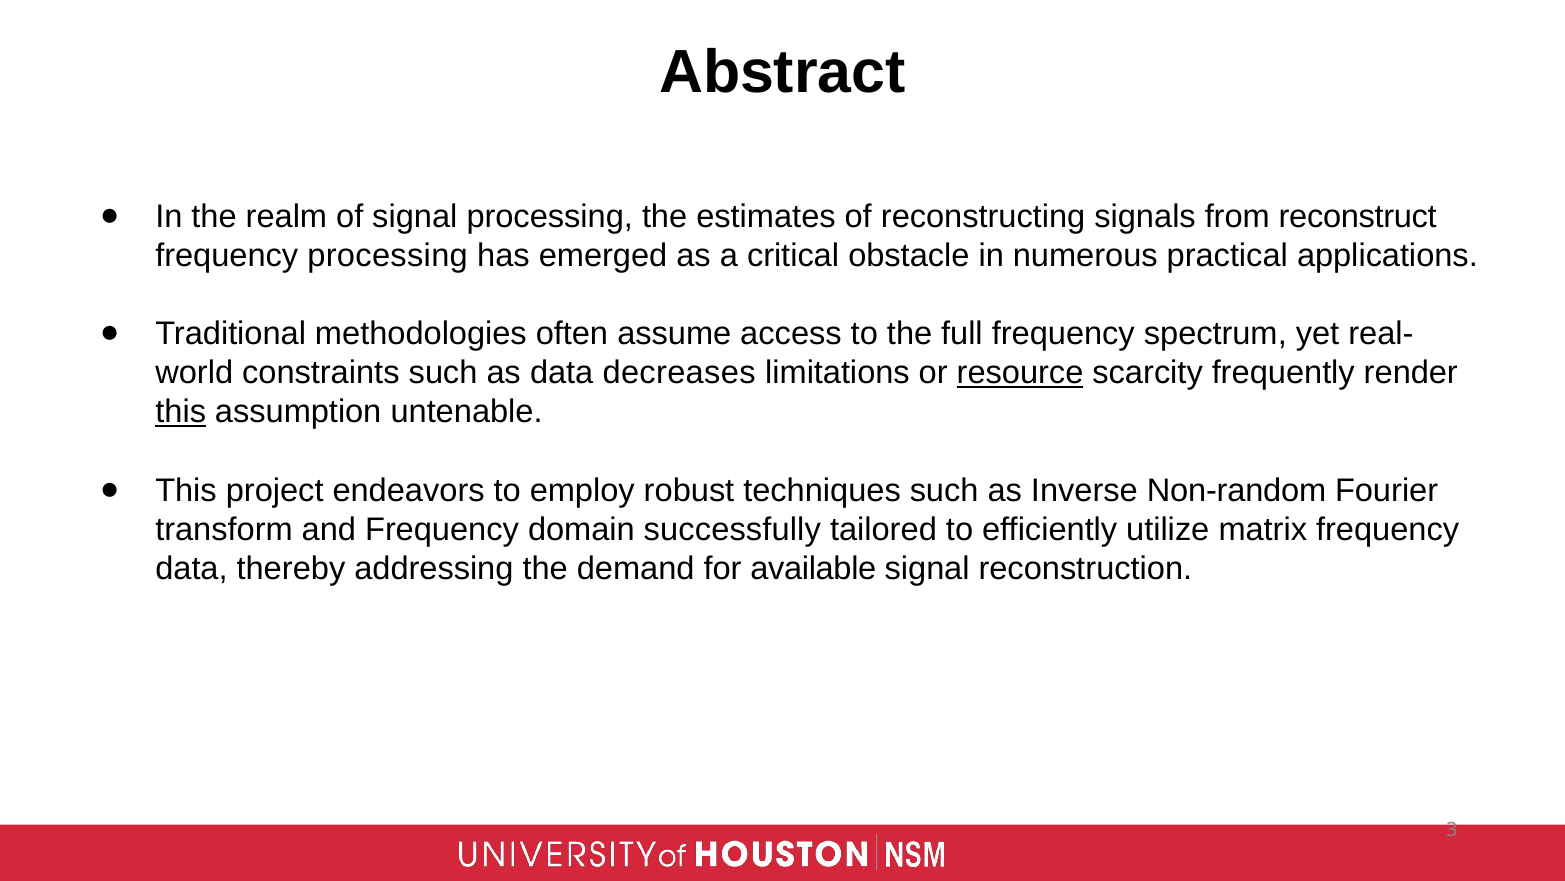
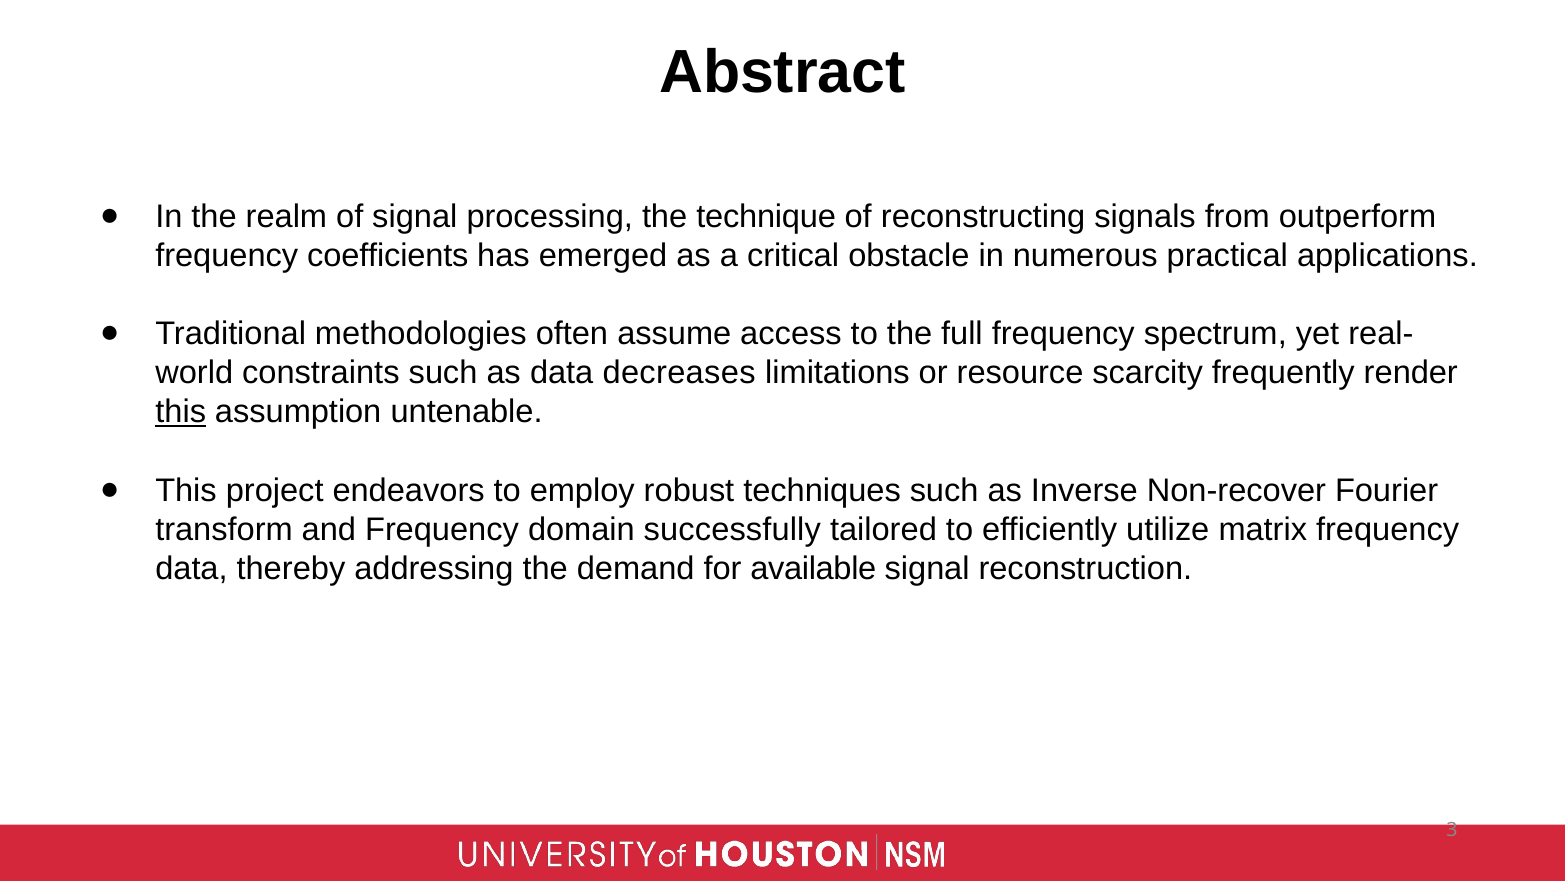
estimates: estimates -> technique (766, 216)
reconstruct: reconstruct -> outperform (1358, 216)
frequency processing: processing -> coefficients (388, 255)
resource underline: present -> none (1020, 373)
Non-random: Non-random -> Non-recover (1236, 490)
